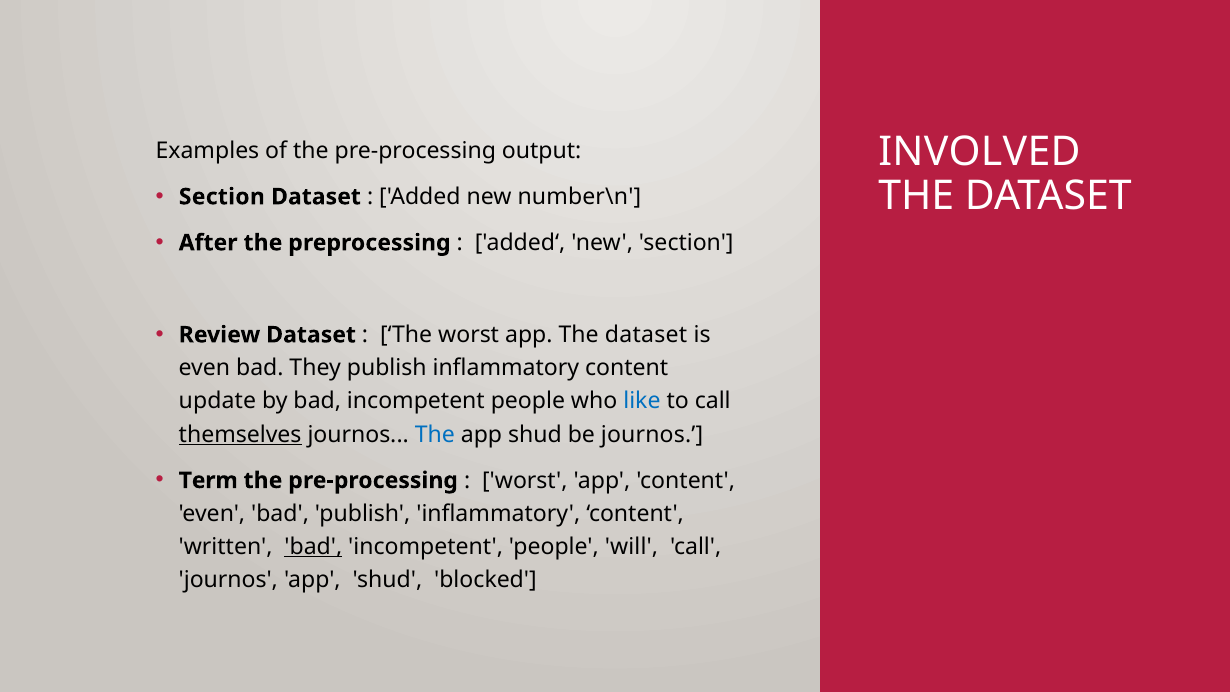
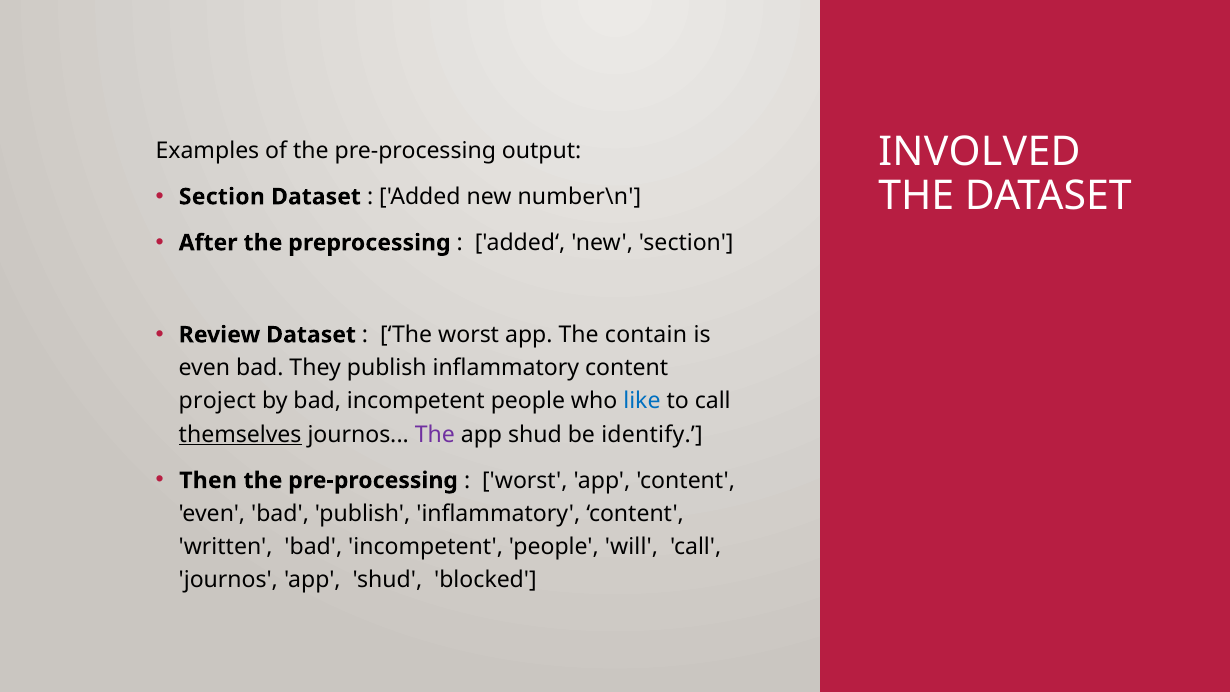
app The dataset: dataset -> contain (646, 335)
update: update -> project (217, 401)
The colour: blue -> purple (435, 434)
be journos: journos -> identify (652, 434)
Term: Term -> Then (208, 480)
bad underline: present -> none (313, 547)
